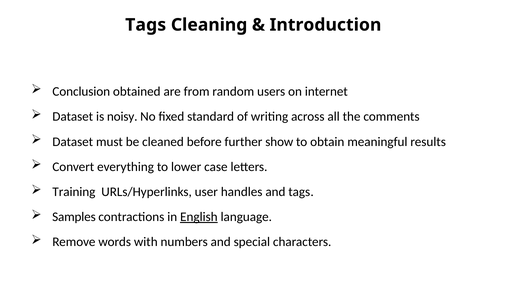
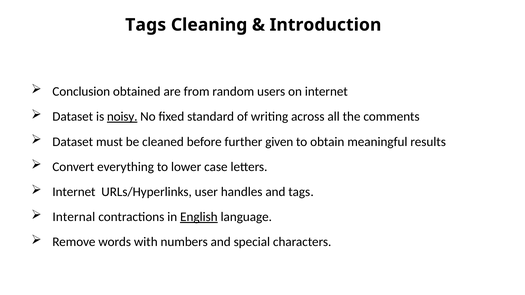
noisy underline: none -> present (122, 117)
show: show -> given (279, 142)
Training: Training -> Internet (74, 192)
Samples: Samples -> Internal (74, 217)
